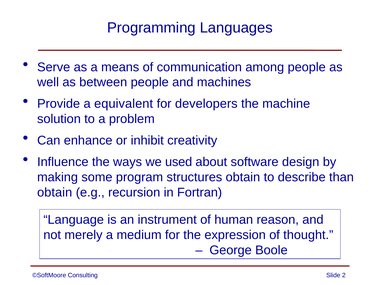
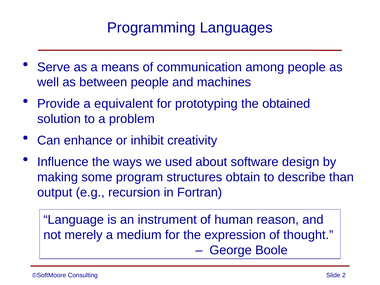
developers: developers -> prototyping (206, 104)
machine: machine -> obtained (286, 104)
obtain: obtain -> output (55, 192)
